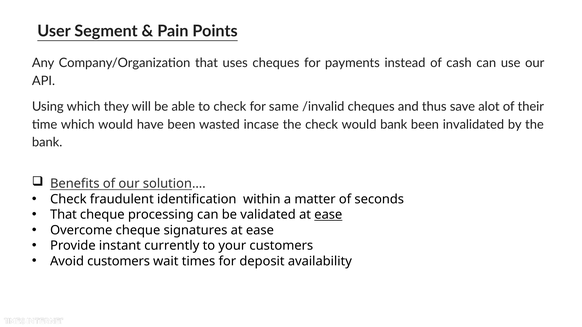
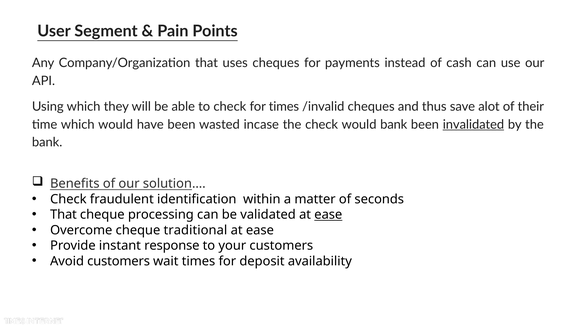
for same: same -> times (284, 107)
invalidated underline: none -> present (473, 125)
signatures: signatures -> traditional (195, 230)
currently: currently -> response (172, 246)
